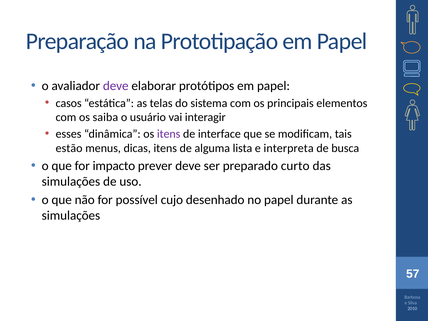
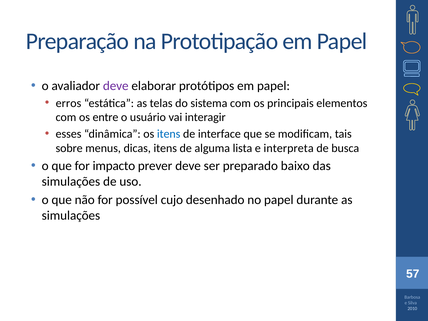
casos: casos -> erros (69, 103)
saiba: saiba -> entre (105, 117)
itens colour: purple -> blue (169, 134)
estão: estão -> sobre (69, 148)
curto: curto -> baixo (295, 166)
